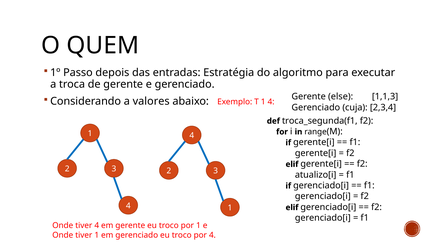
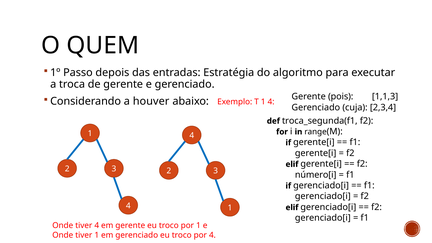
else: else -> pois (341, 97)
valores: valores -> houver (151, 101)
atualizo[i: atualizo[i -> número[i (316, 175)
